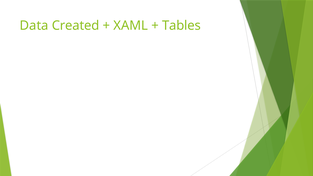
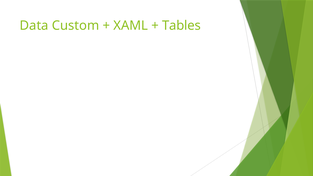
Created: Created -> Custom (76, 26)
